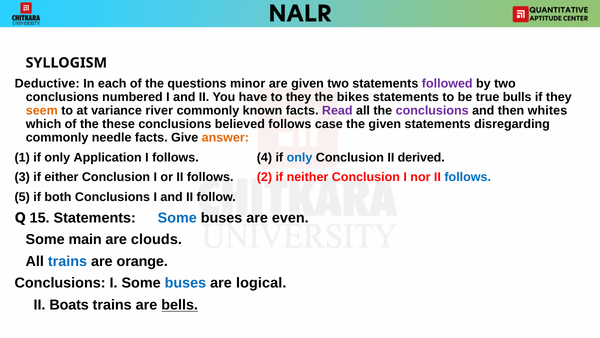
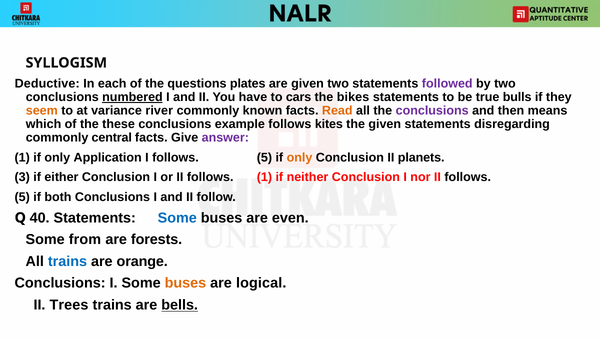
minor: minor -> plates (248, 83)
numbered underline: none -> present (132, 97)
to they: they -> cars (299, 97)
Read colour: purple -> orange (337, 110)
whites: whites -> means (548, 110)
believed: believed -> example (240, 124)
case: case -> kites (329, 124)
needle: needle -> central (112, 137)
answer colour: orange -> purple (225, 137)
I follows 4: 4 -> 5 (264, 157)
only colour: blue -> orange (299, 157)
derived: derived -> planets (421, 157)
follows 2: 2 -> 1 (264, 177)
follows colour: blue -> black (468, 177)
15: 15 -> 40 (40, 217)
main: main -> from (85, 239)
clouds: clouds -> forests (157, 239)
buses colour: blue -> orange (185, 283)
Boats: Boats -> Trees (69, 305)
